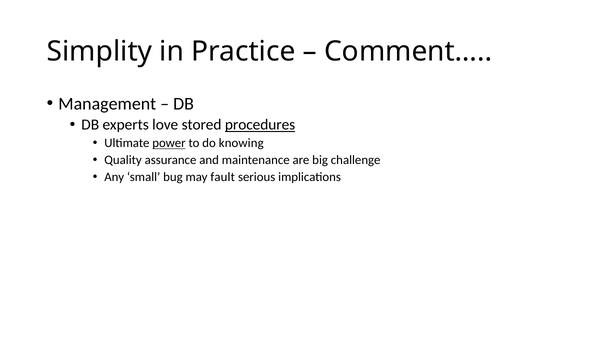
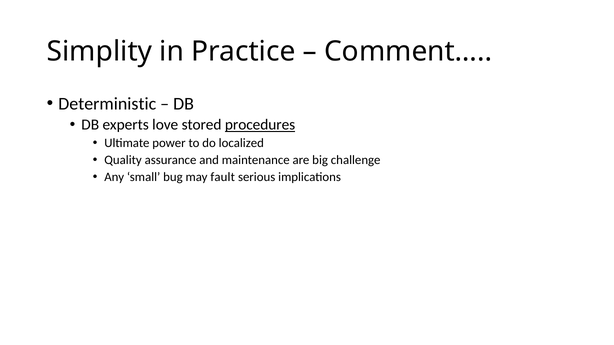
Management: Management -> Deterministic (107, 104)
power underline: present -> none (169, 143)
knowing: knowing -> localized (241, 143)
